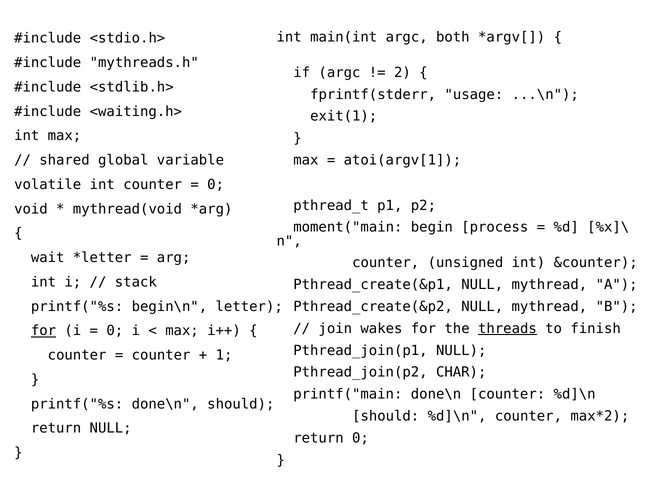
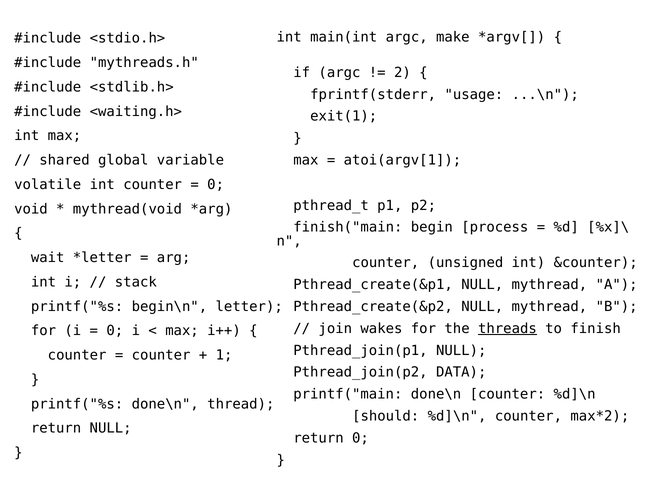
both: both -> make (453, 37)
moment("main: moment("main -> finish("main (348, 228)
for underline: present -> none (43, 331)
CHAR: CHAR -> DATA (461, 373)
done\n should: should -> thread (241, 404)
